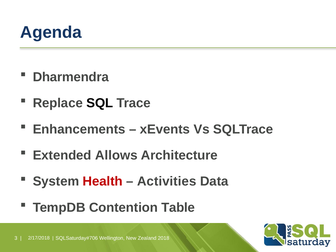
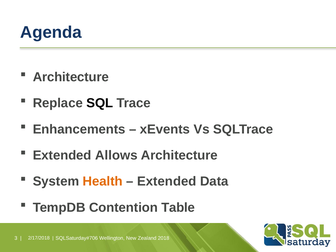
Dharmendra: Dharmendra -> Architecture (71, 77)
Health colour: red -> orange (103, 181)
Activities: Activities -> Extended (167, 181)
